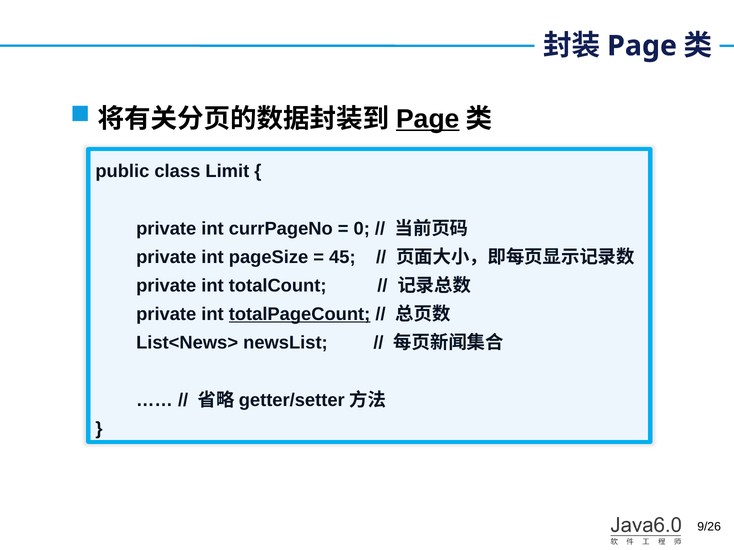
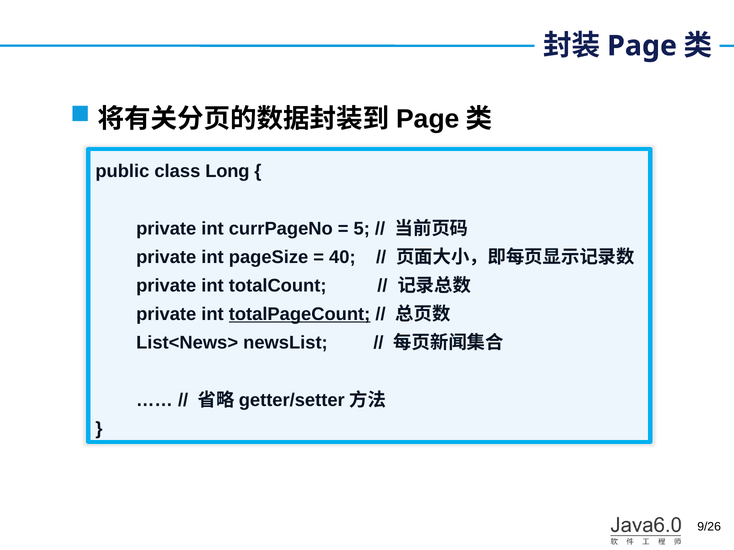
Page underline: present -> none (428, 119)
Limit: Limit -> Long (227, 172)
0: 0 -> 5 (362, 229)
45: 45 -> 40 (342, 257)
